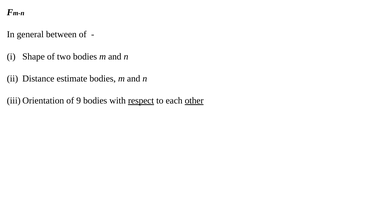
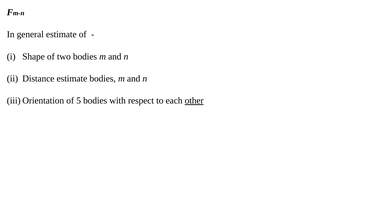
general between: between -> estimate (61, 34)
9: 9 -> 5 (79, 100)
respect underline: present -> none (141, 100)
